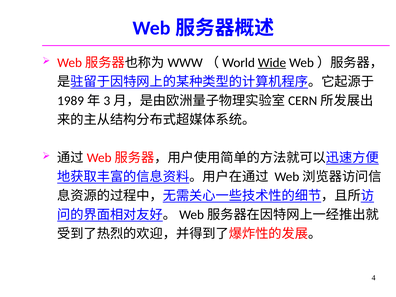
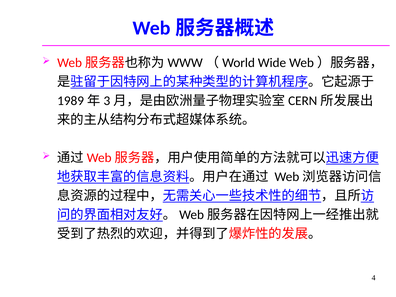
Wide underline: present -> none (272, 63)
